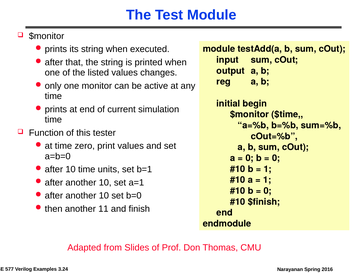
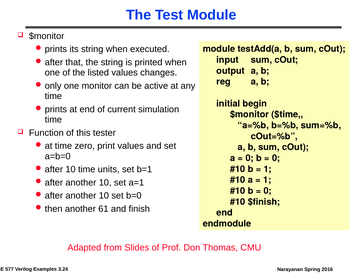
11: 11 -> 61 (103, 209)
